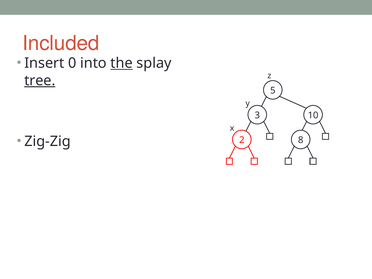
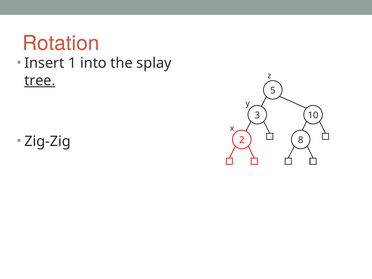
Included: Included -> Rotation (61, 43)
0: 0 -> 1 (72, 63)
the underline: present -> none (122, 63)
